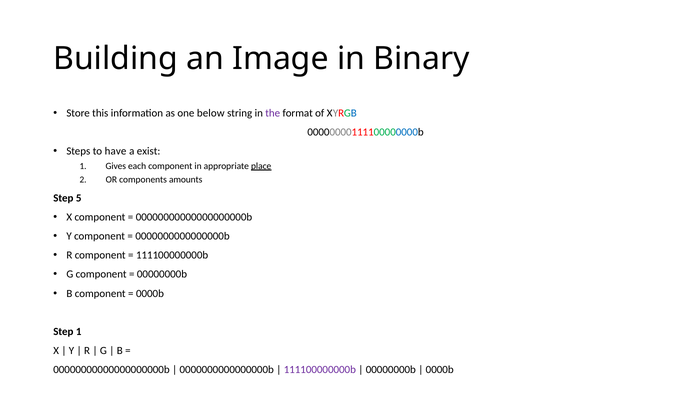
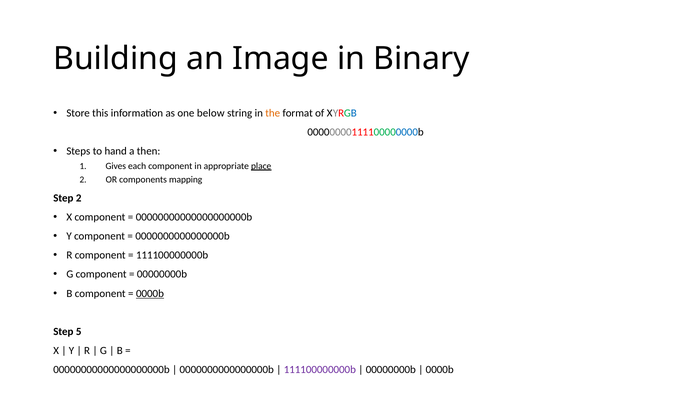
the colour: purple -> orange (273, 113)
have: have -> hand (116, 151)
exist: exist -> then (149, 151)
amounts: amounts -> mapping (186, 180)
Step 5: 5 -> 2 (79, 198)
0000b underline: none -> present (150, 294)
Step 1: 1 -> 5 (79, 332)
